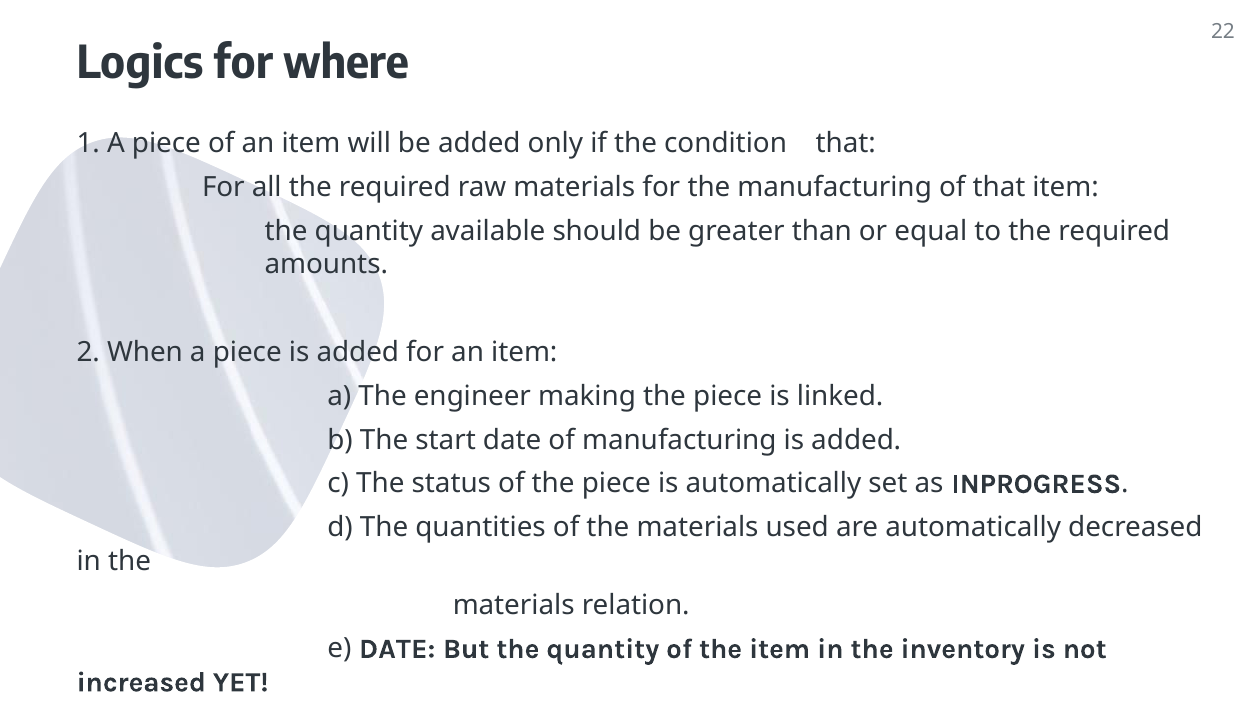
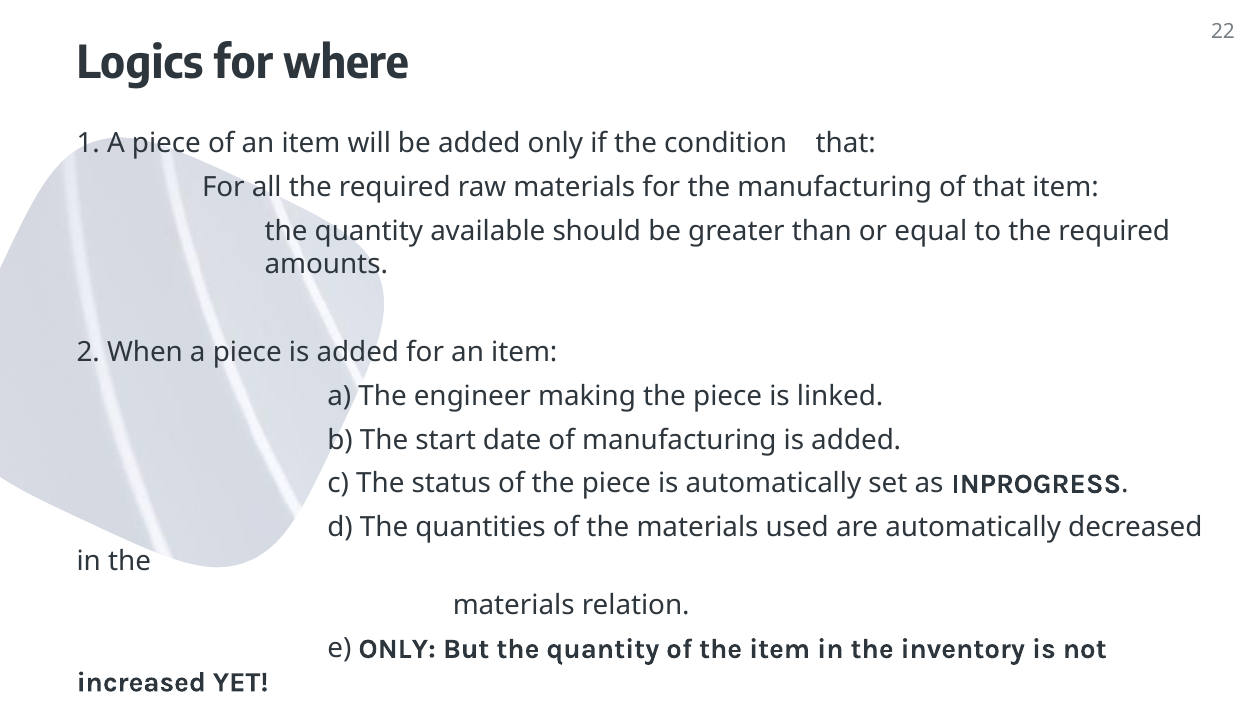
e DATE: DATE -> ONLY (397, 649)
